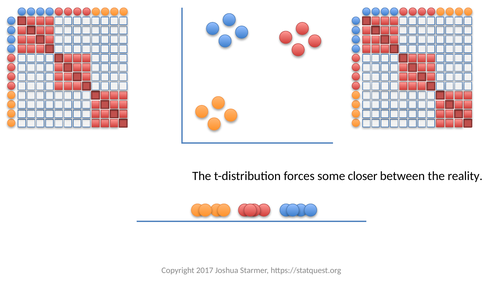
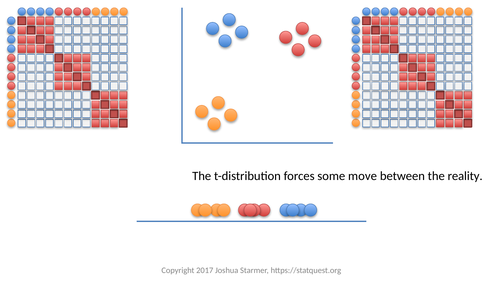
closer: closer -> move (362, 176)
